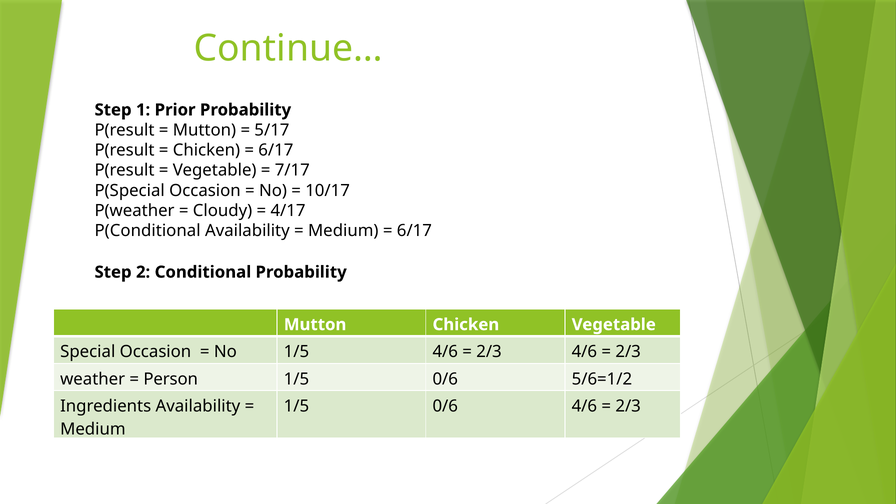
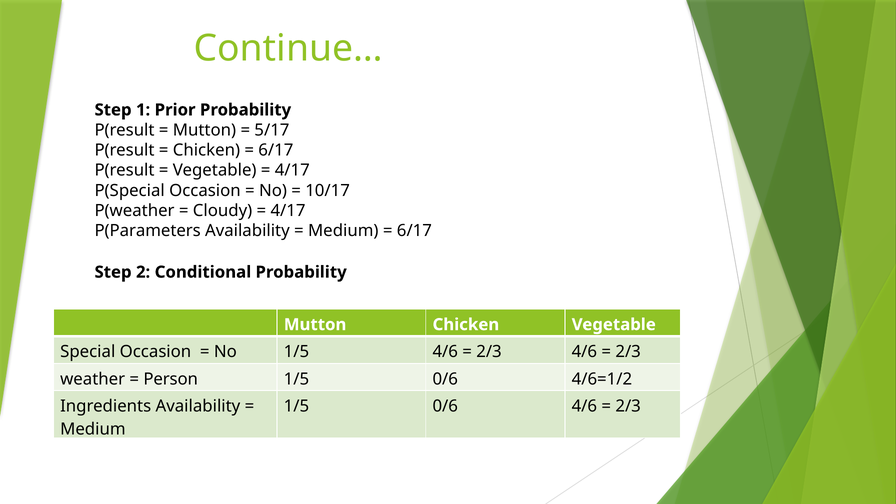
7/17: 7/17 -> 4/17 (292, 170)
P(Conditional: P(Conditional -> P(Parameters (148, 231)
5/6=1/2: 5/6=1/2 -> 4/6=1/2 (602, 379)
